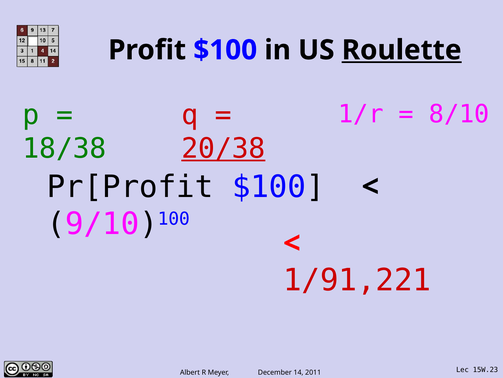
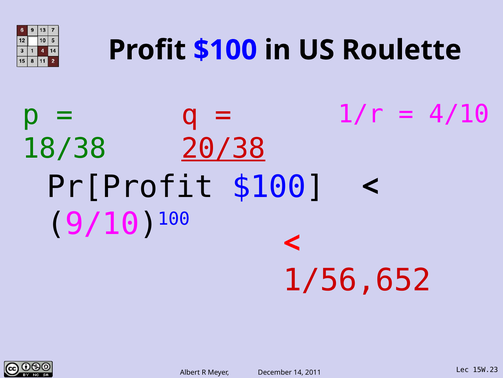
Roulette underline: present -> none (402, 50)
8/10: 8/10 -> 4/10 (459, 114)
1/91,221: 1/91,221 -> 1/56,652 (357, 280)
